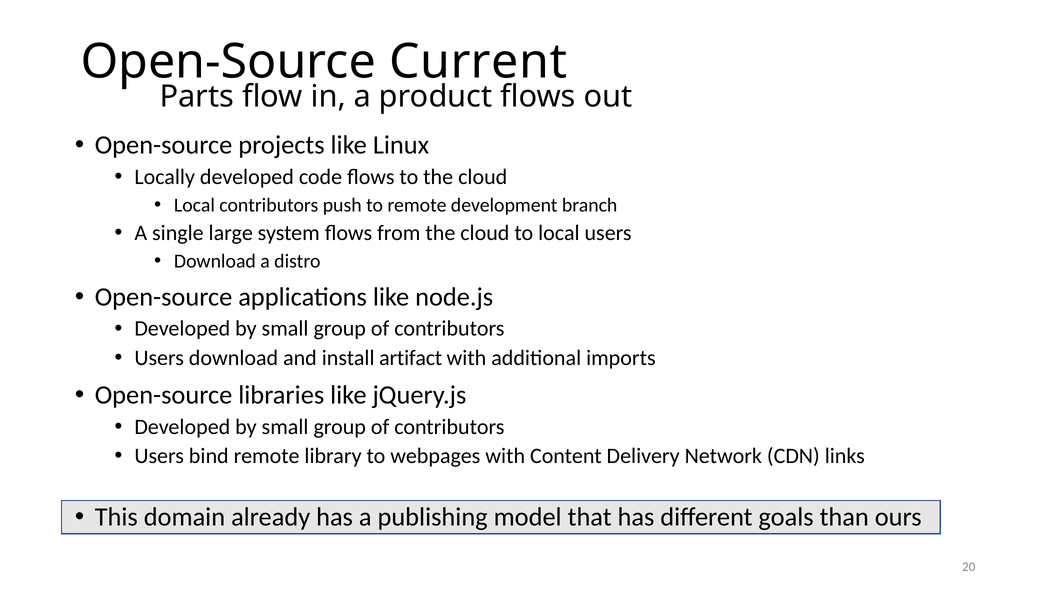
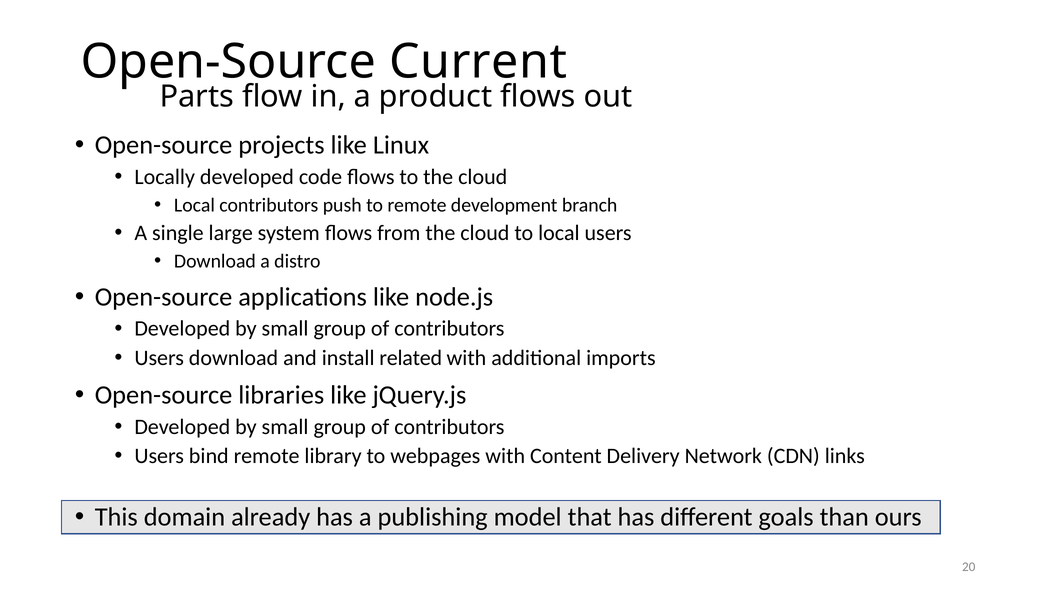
artifact: artifact -> related (411, 358)
